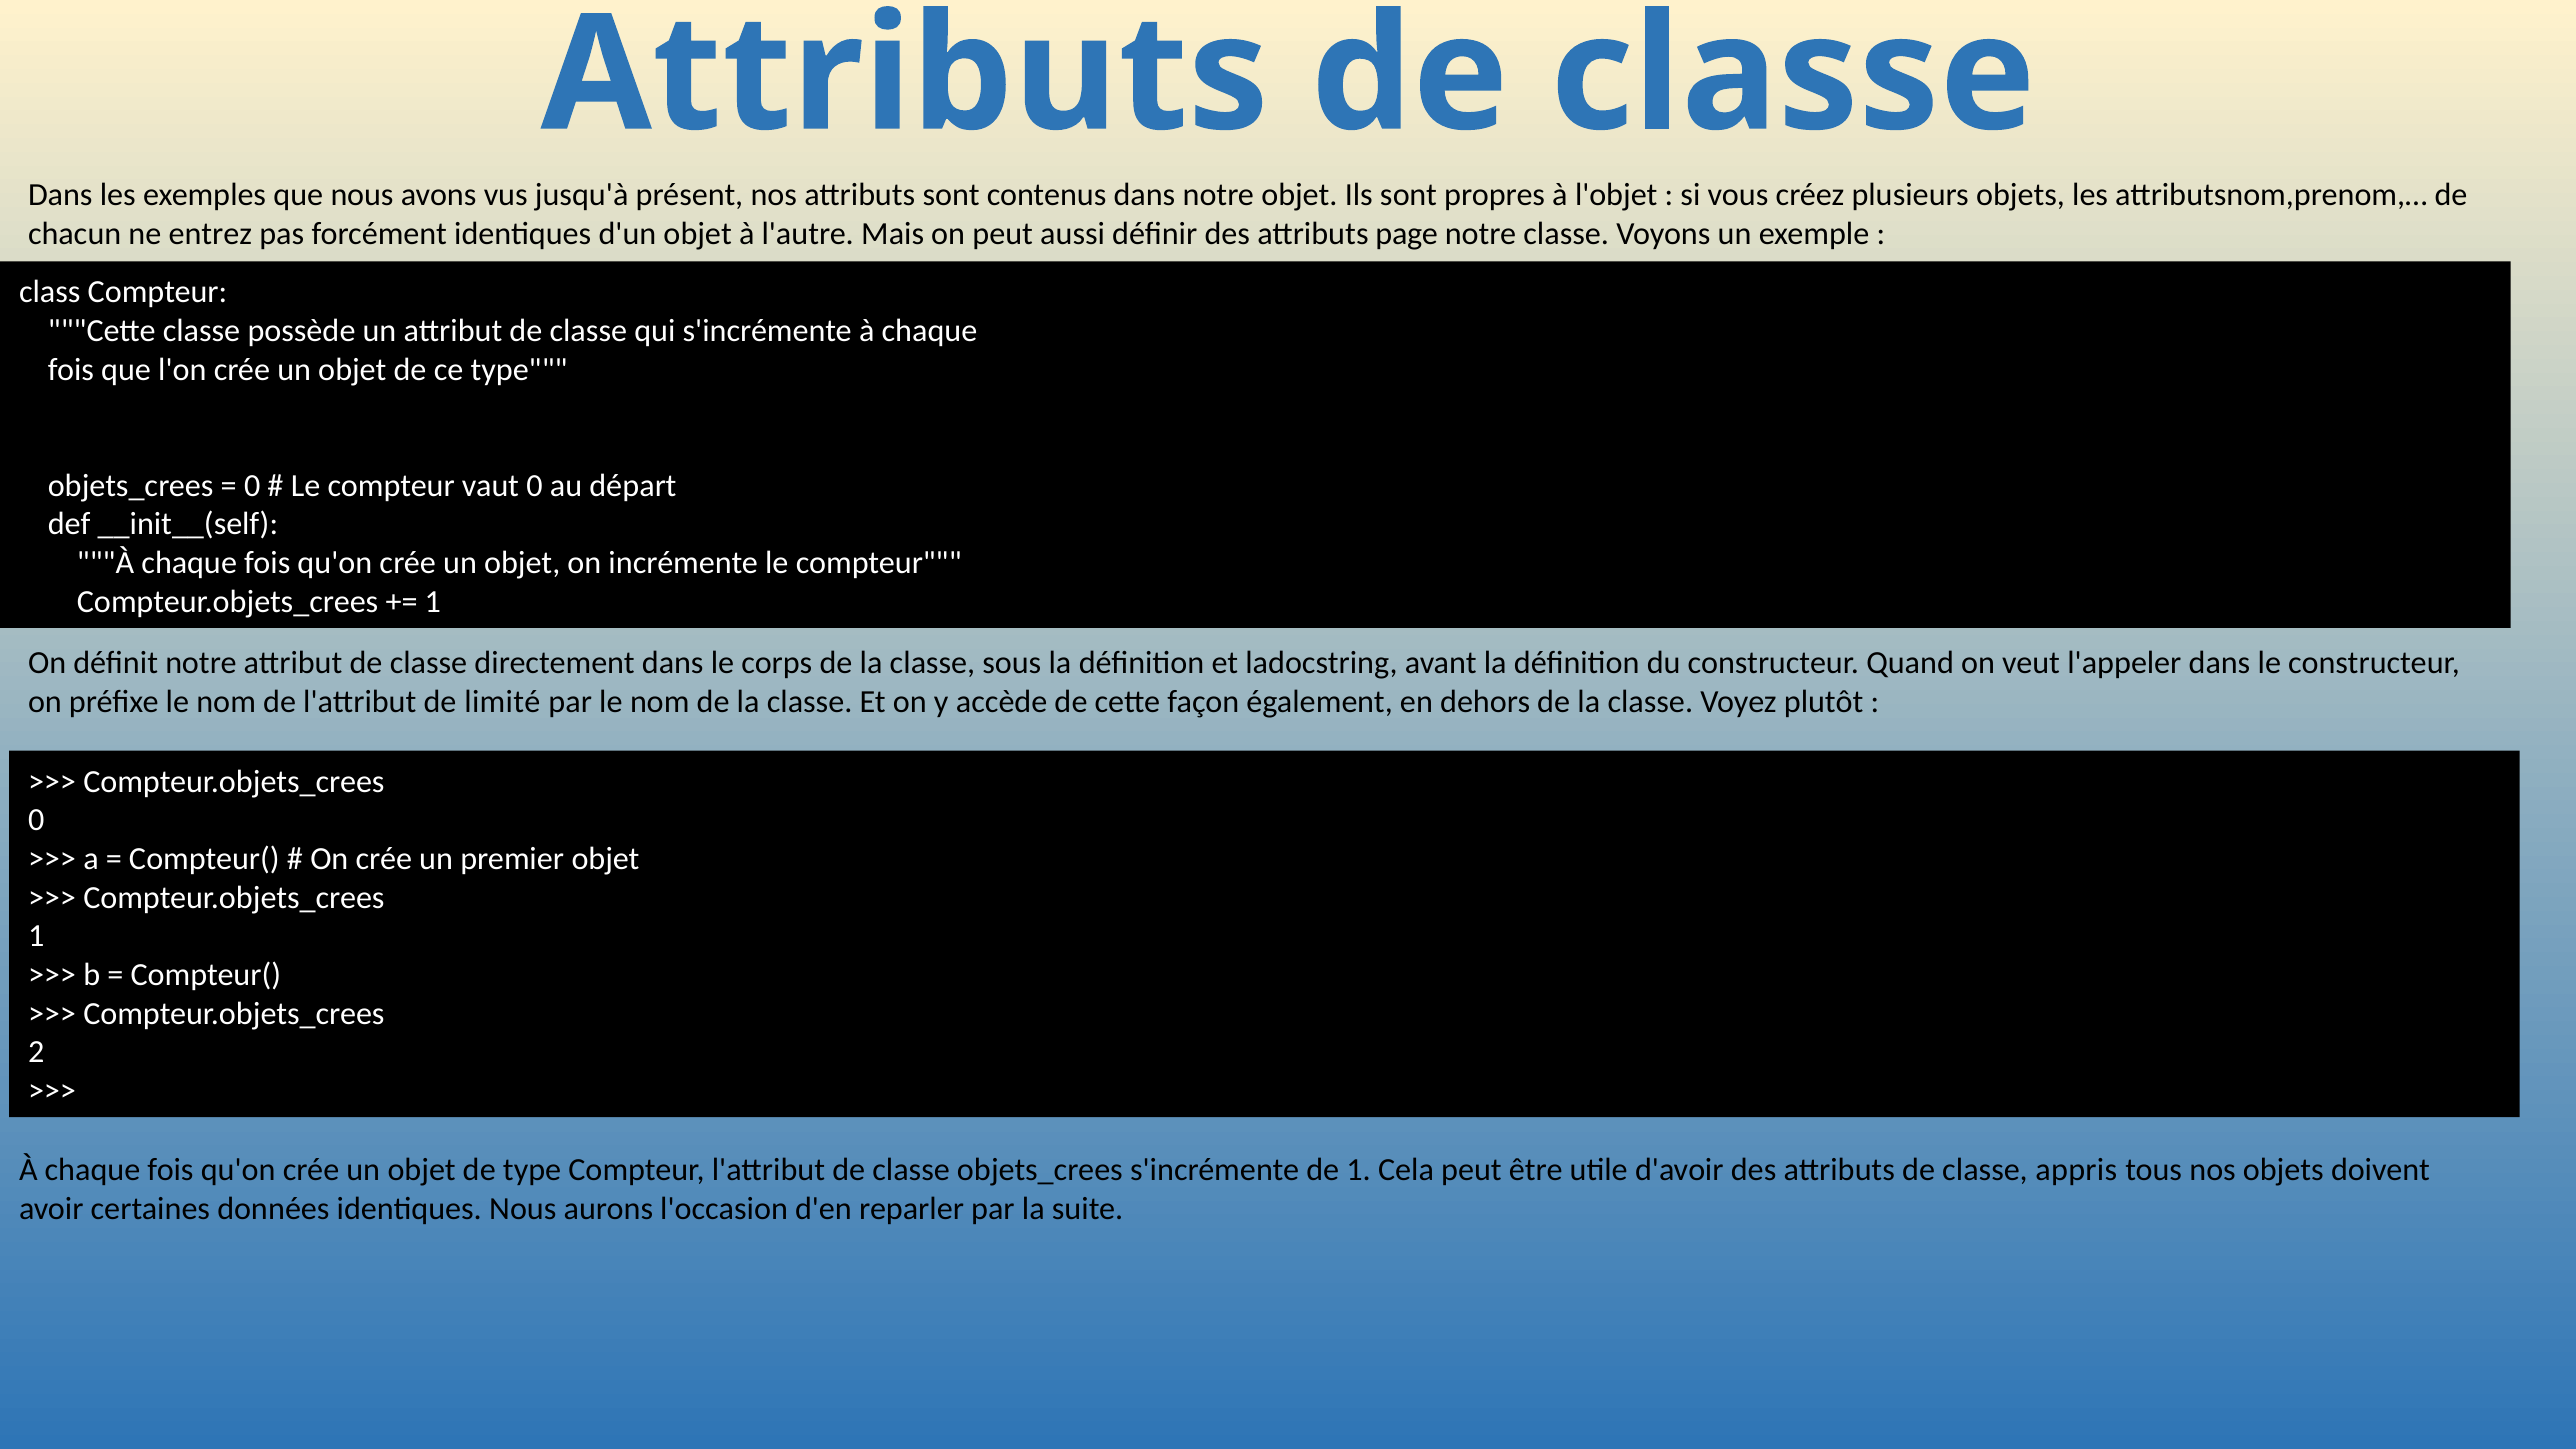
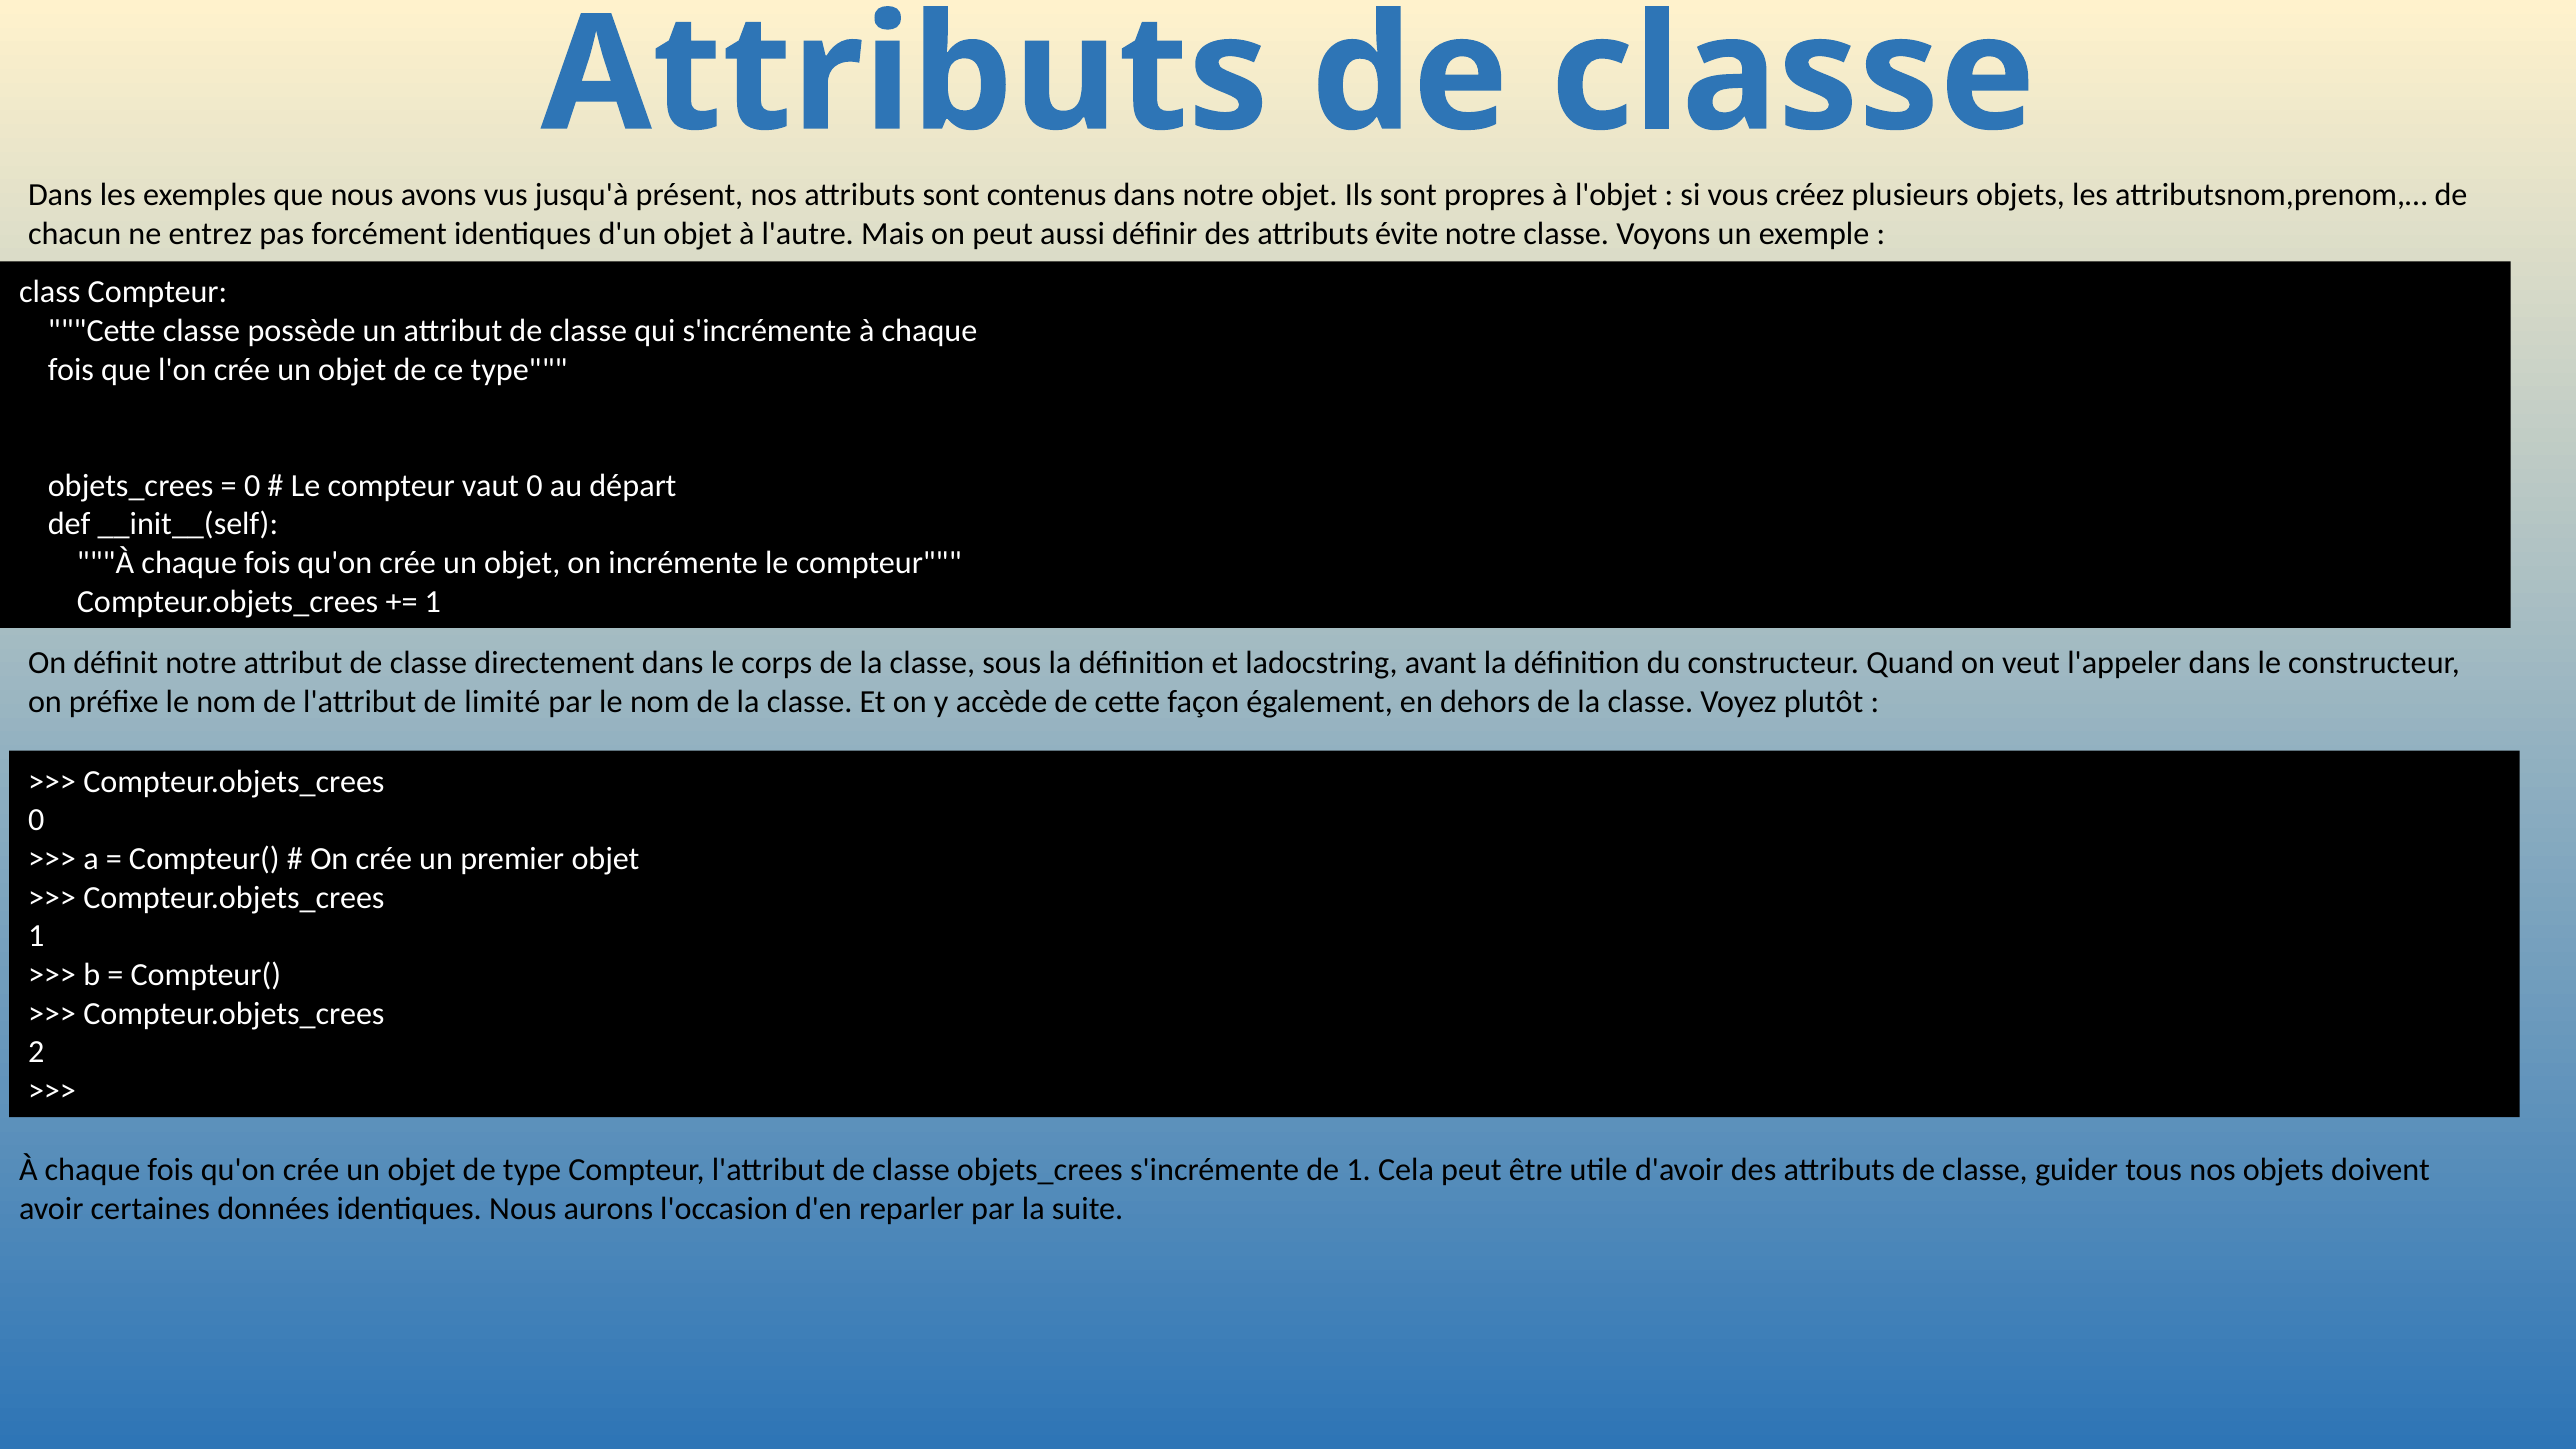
page: page -> évite (1407, 233)
appris: appris -> guider (2077, 1170)
